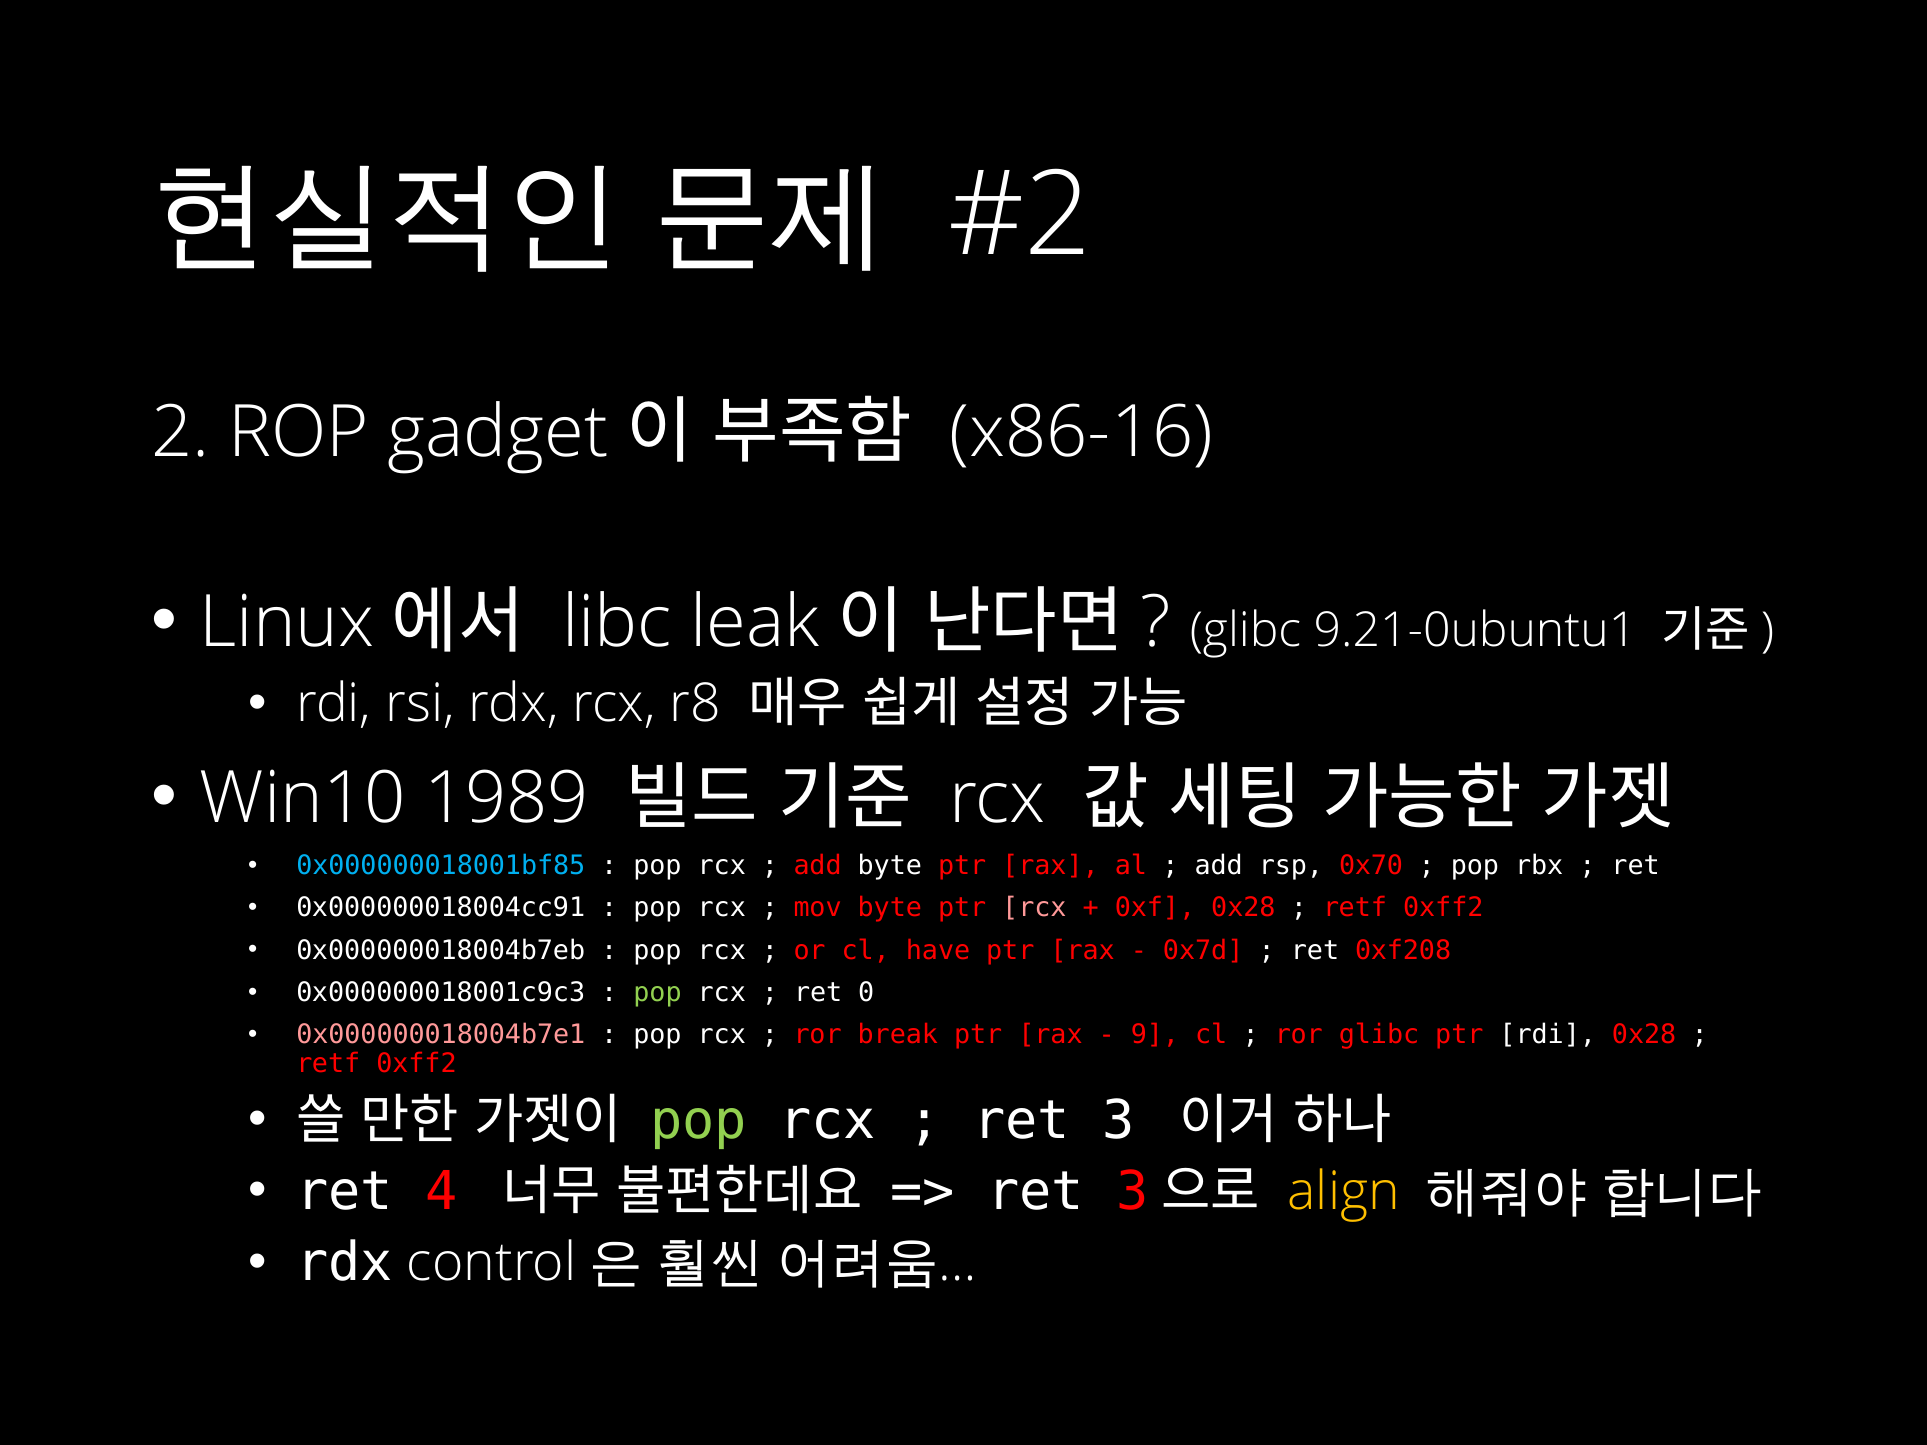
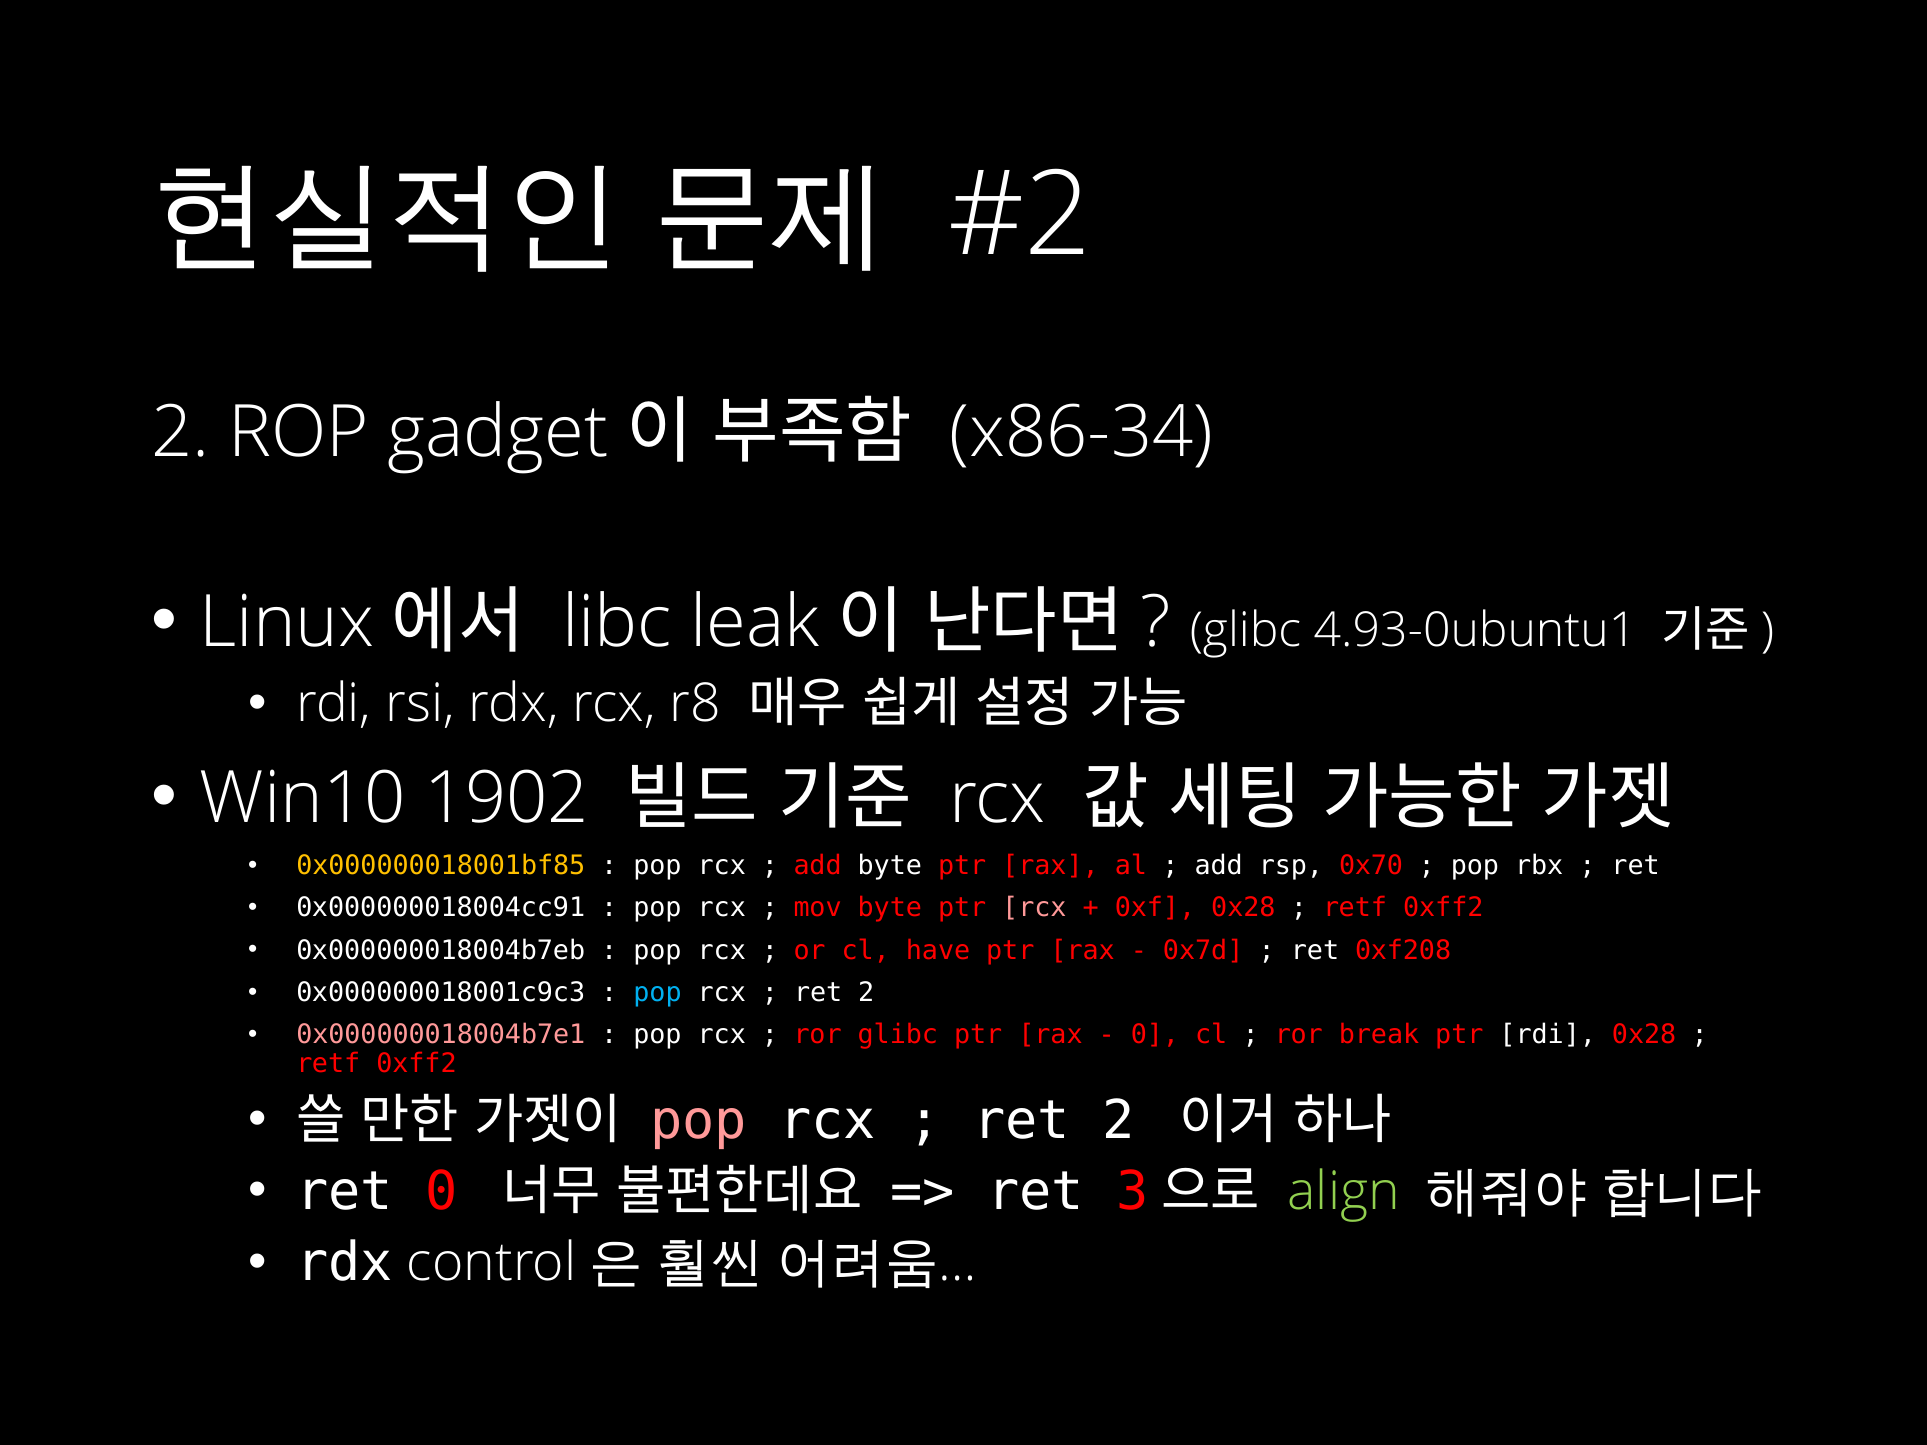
x86-16: x86-16 -> x86-34 (1081, 433)
9.21-0ubuntu1: 9.21-0ubuntu1 -> 4.93-0ubuntu1 (1475, 630)
1989: 1989 -> 1902 (507, 799)
0x000000018001bf85 colour: light blue -> yellow (441, 866)
pop colour: light green -> light blue (658, 993)
0: 0 -> 2 (866, 993)
ror break: break -> glibc (898, 1035)
9: 9 -> 0 (1155, 1035)
ror glibc: glibc -> break (1379, 1035)
pop colour: light green -> pink (699, 1121)
3: 3 -> 2 (1118, 1121)
ret 4: 4 -> 0 (442, 1192)
align colour: yellow -> light green (1344, 1192)
